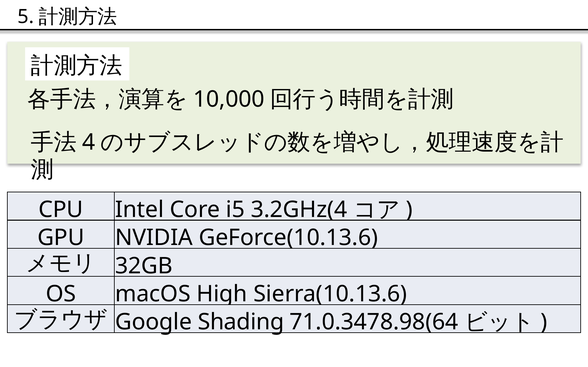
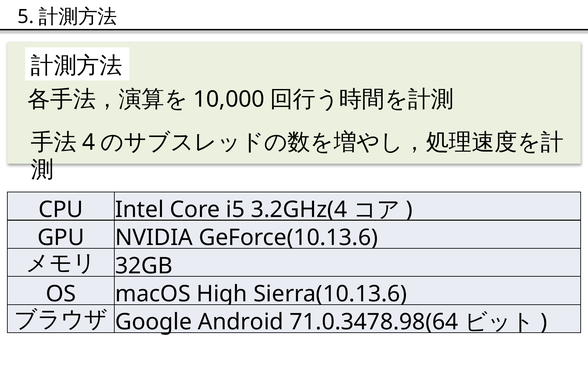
Shading: Shading -> Android (241, 323)
